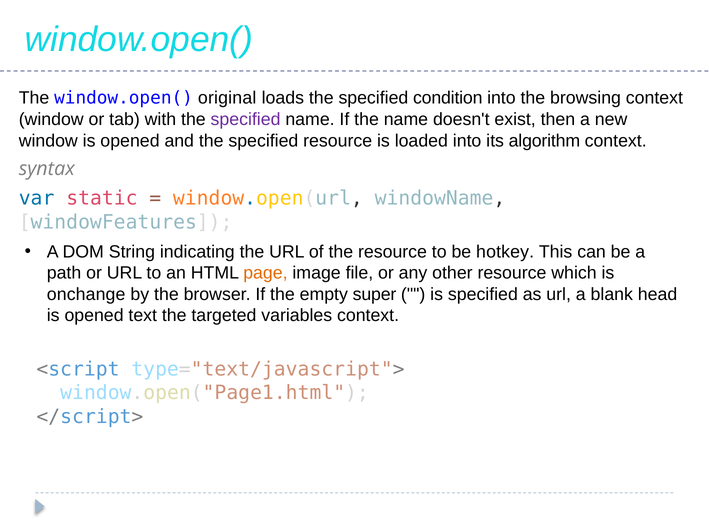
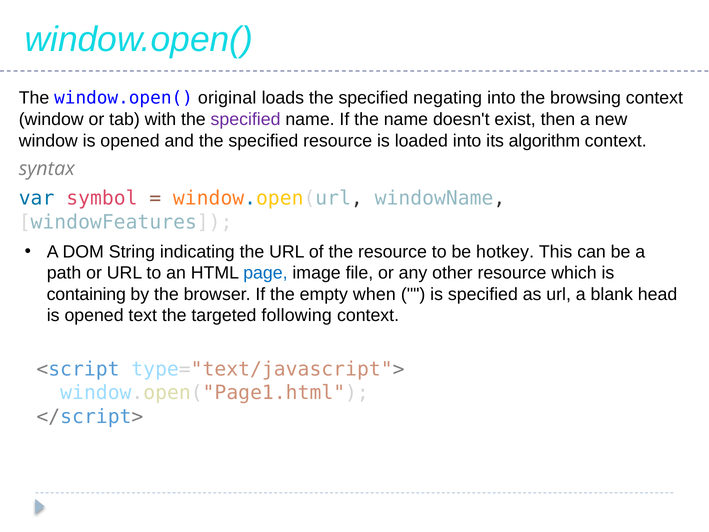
condition: condition -> negating (448, 98)
static: static -> symbol (102, 198)
page colour: orange -> blue (265, 273)
onchange: onchange -> containing (86, 294)
super: super -> when (374, 294)
variables: variables -> following (297, 315)
